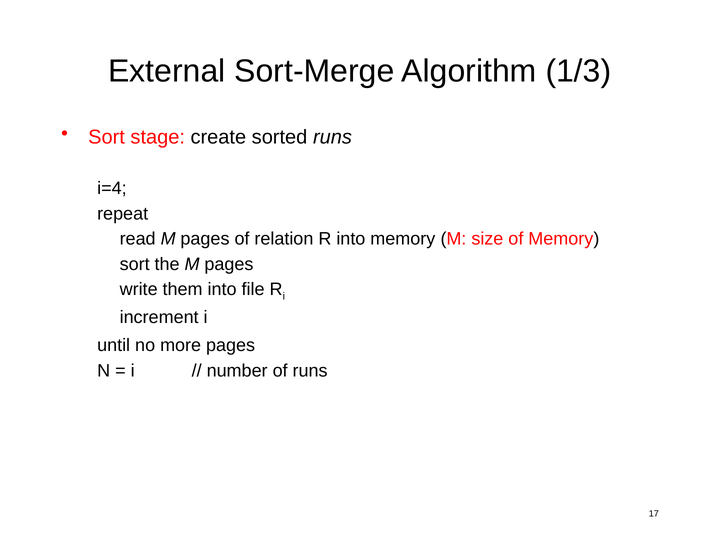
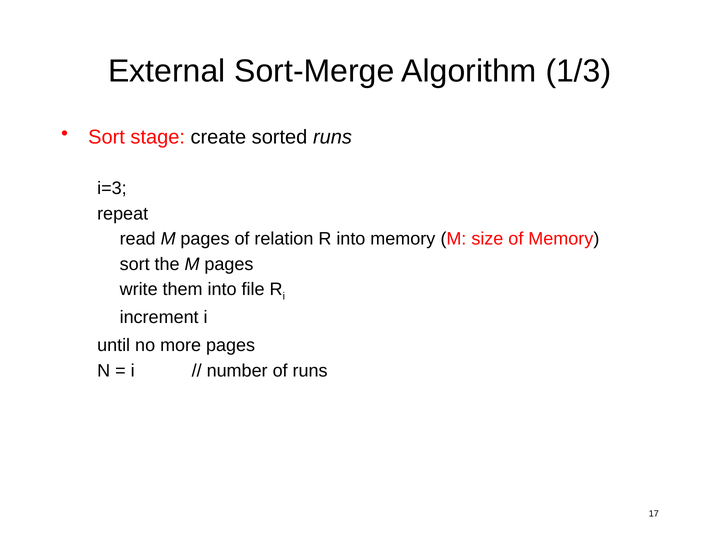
i=4: i=4 -> i=3 (112, 188)
